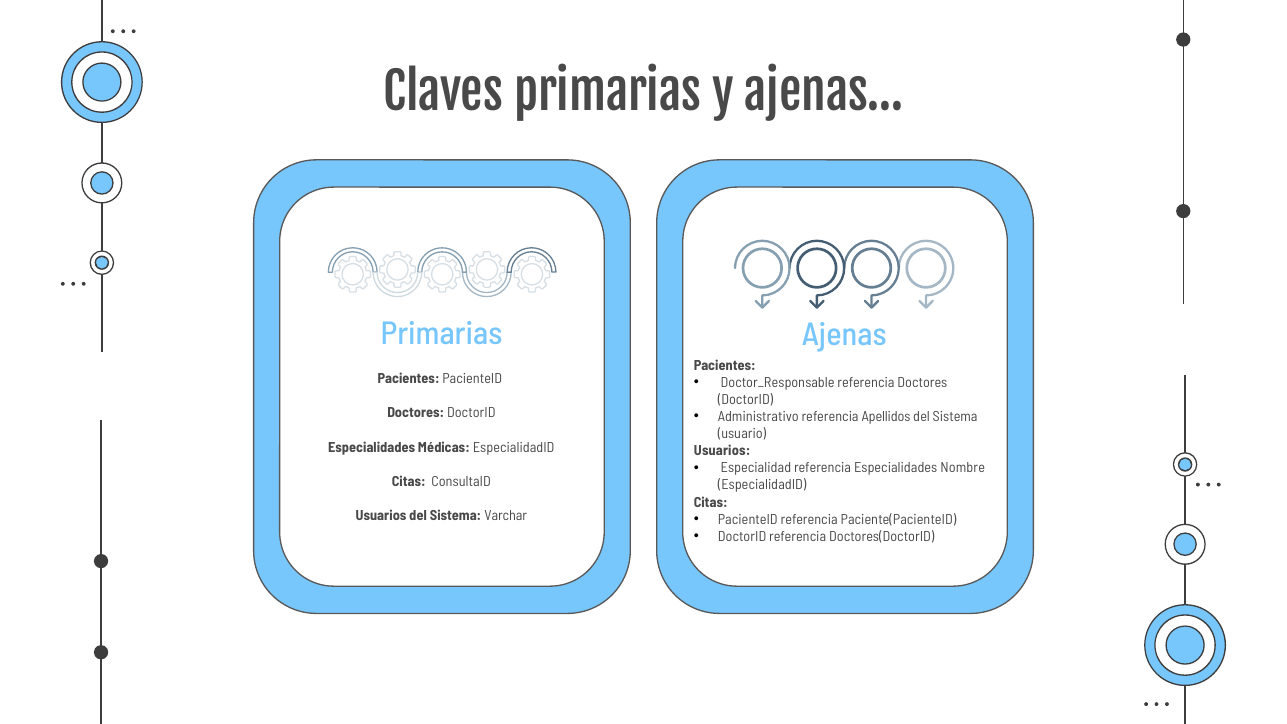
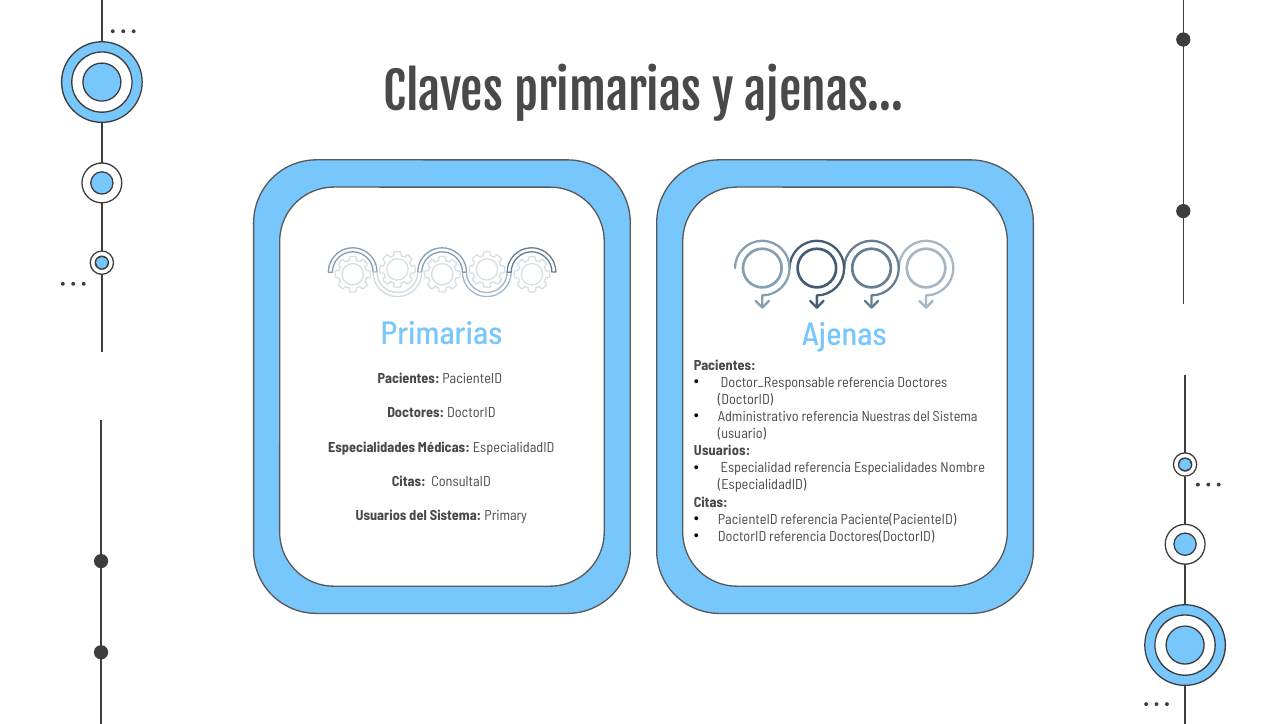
Apellidos: Apellidos -> Nuestras (886, 417)
Varchar: Varchar -> Primary (506, 516)
